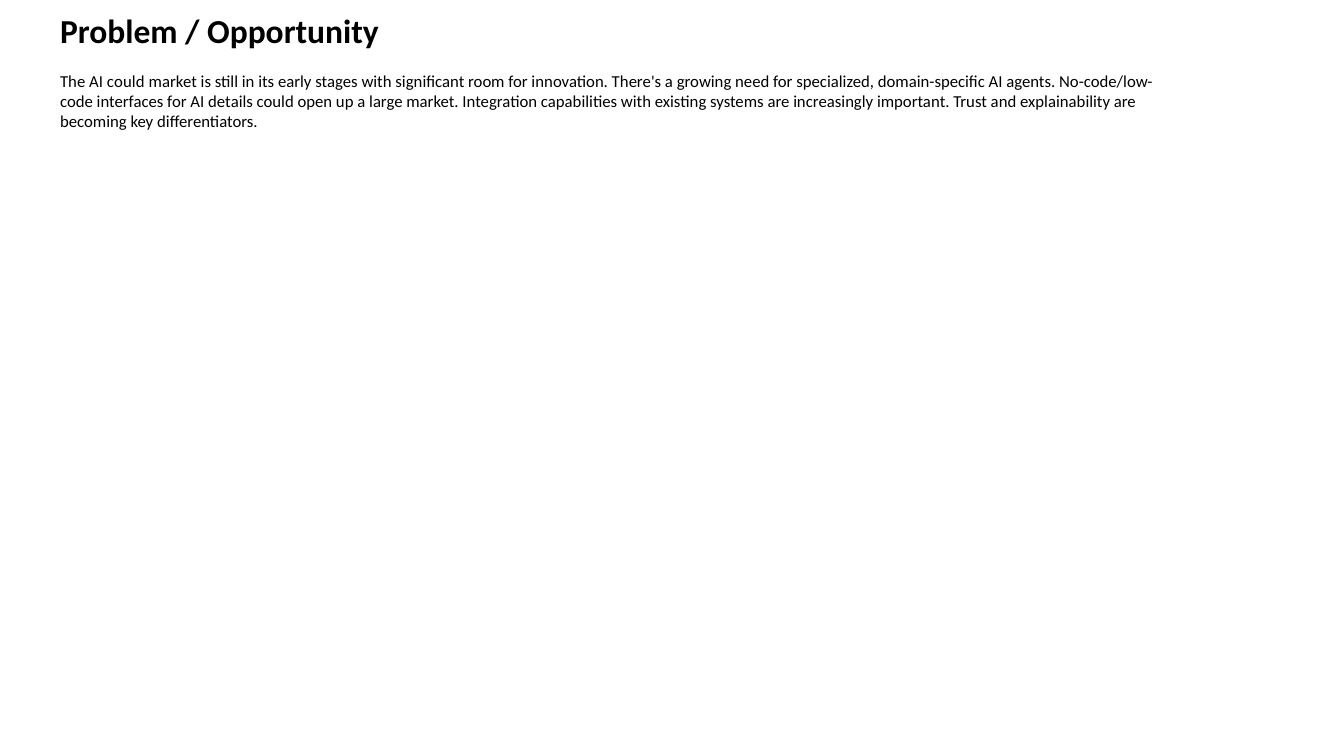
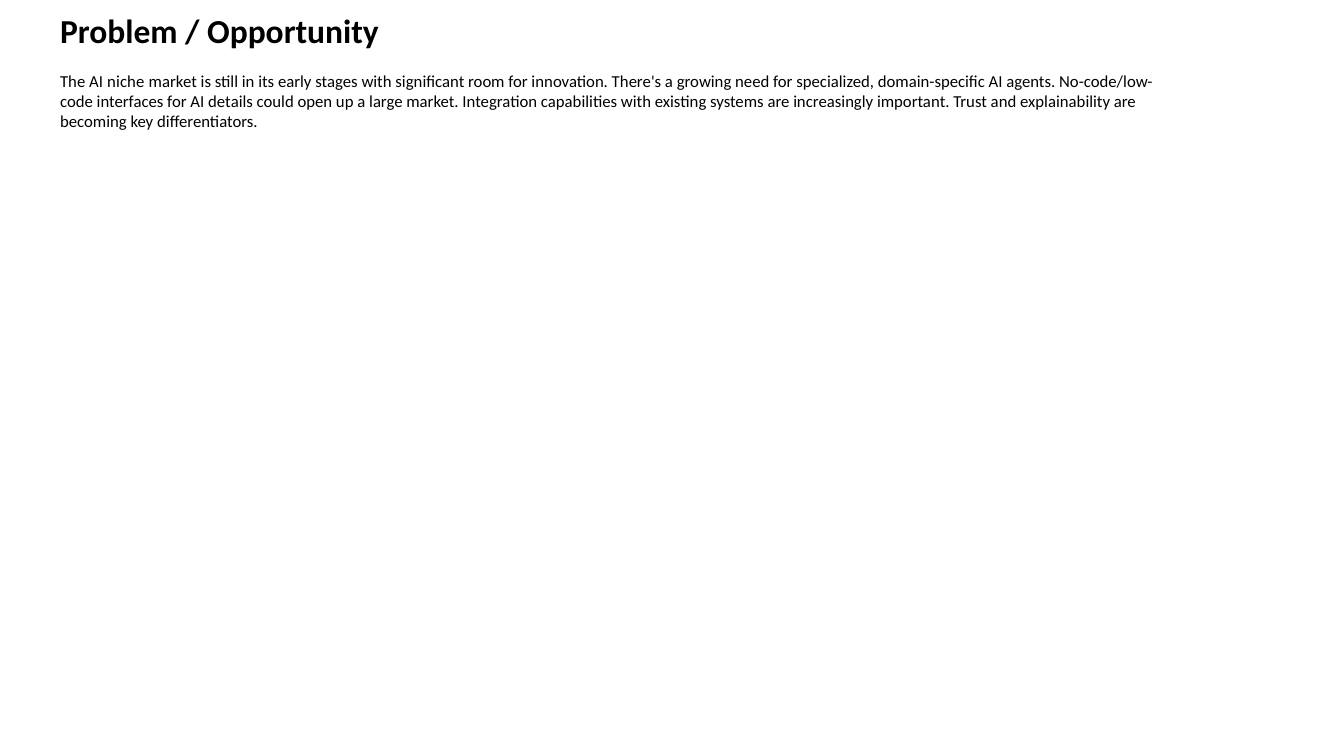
AI could: could -> niche (126, 82)
